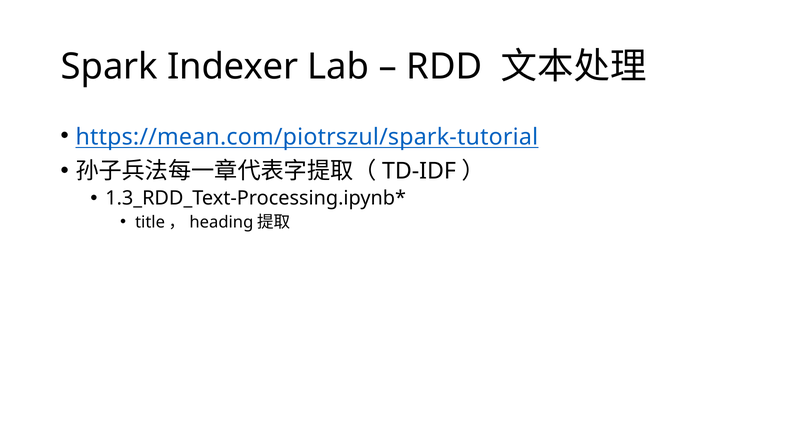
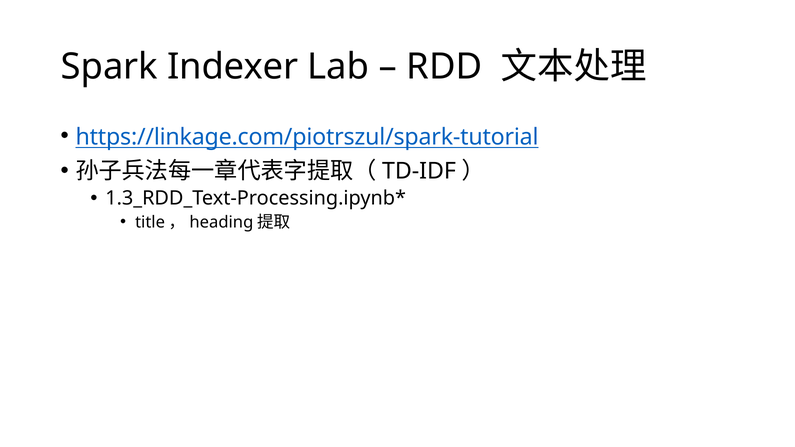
https://mean.com/piotrszul/spark-tutorial: https://mean.com/piotrszul/spark-tutorial -> https://linkage.com/piotrszul/spark-tutorial (307, 137)
